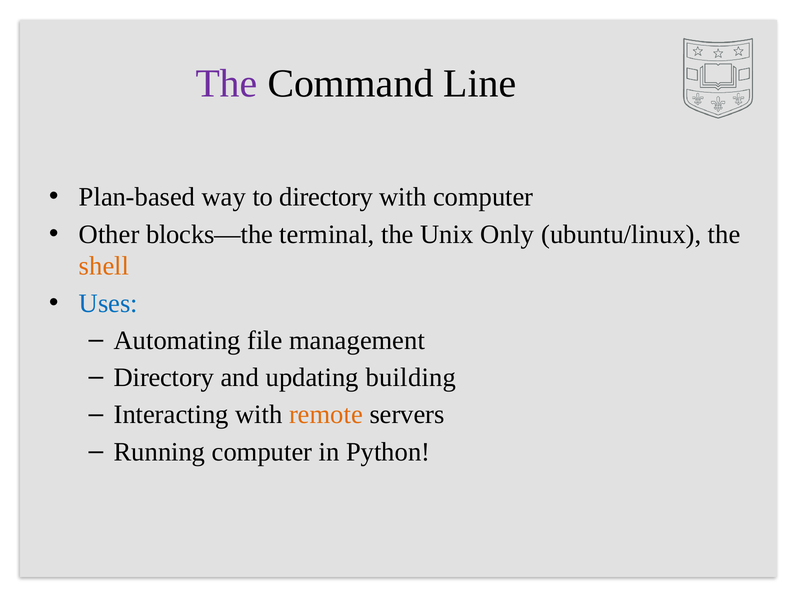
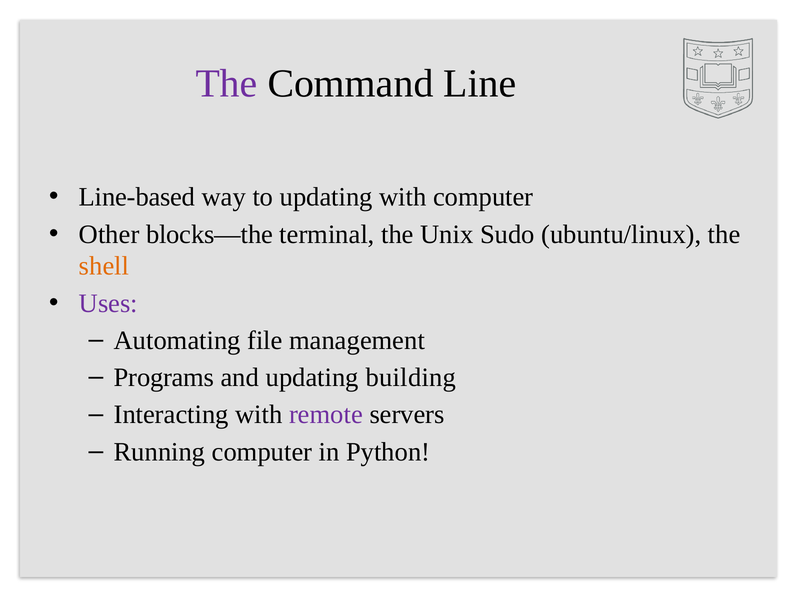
Plan-based: Plan-based -> Line-based (137, 197)
to directory: directory -> updating (326, 197)
Only: Only -> Sudo (507, 235)
Uses colour: blue -> purple (108, 304)
Directory: Directory -> Programs (164, 378)
remote colour: orange -> purple (326, 415)
